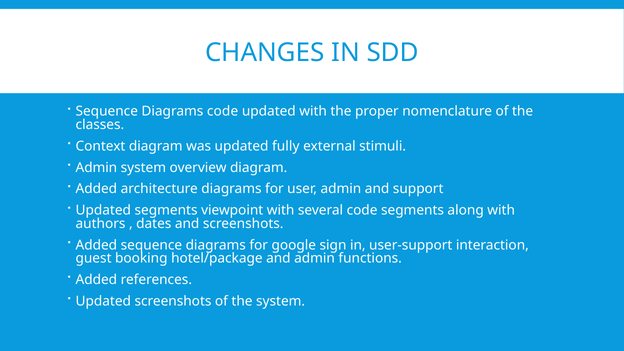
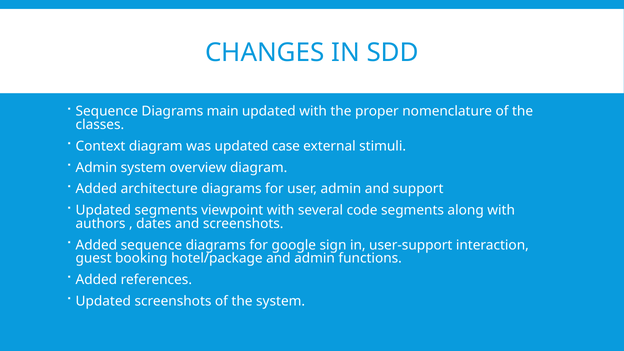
Diagrams code: code -> main (223, 111)
fully: fully -> case (286, 146)
